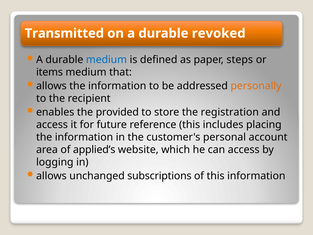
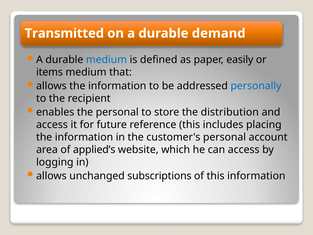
revoked: revoked -> demand (219, 33)
steps: steps -> easily (240, 60)
personally colour: orange -> blue (256, 86)
the provided: provided -> personal (117, 112)
registration: registration -> distribution (230, 112)
